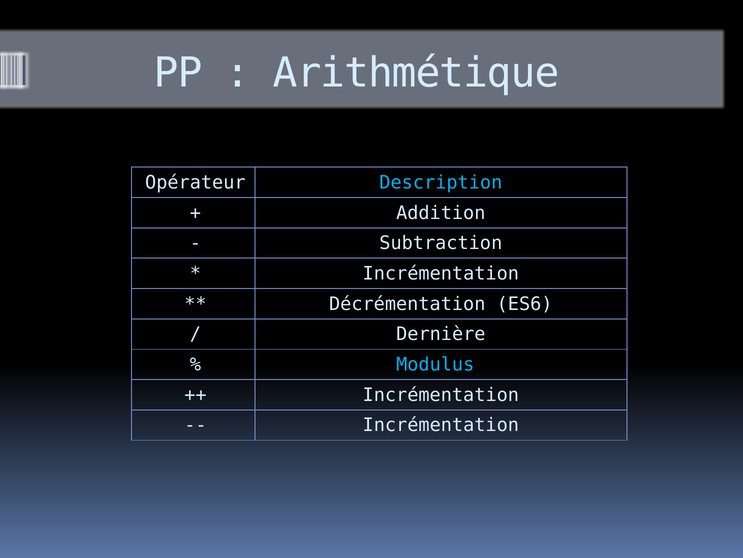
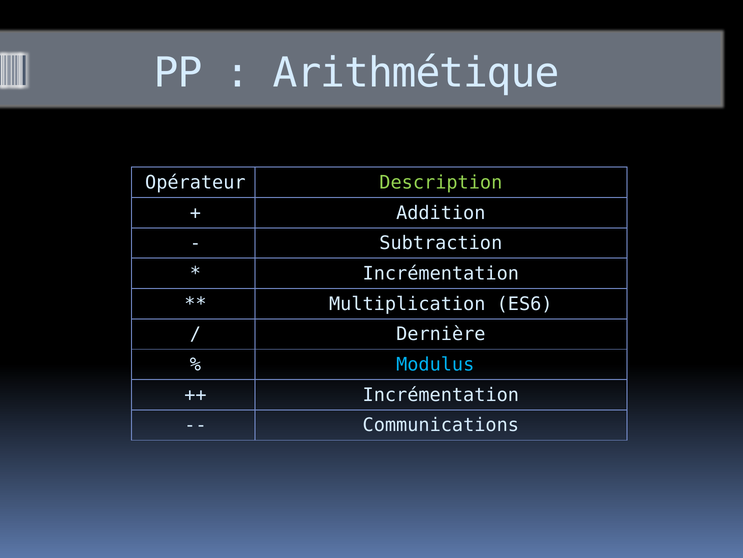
Description colour: light blue -> light green (441, 182)
Décrémentation: Décrémentation -> Multiplication (407, 304)
Incrémentation: Incrémentation -> Communications (441, 425)
